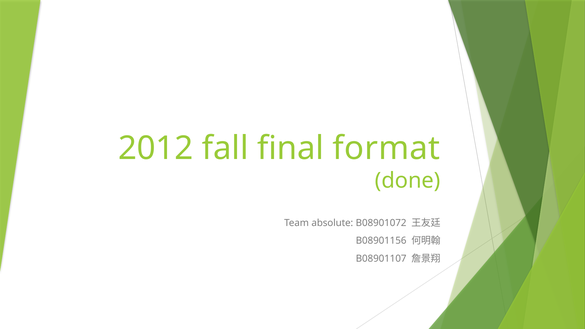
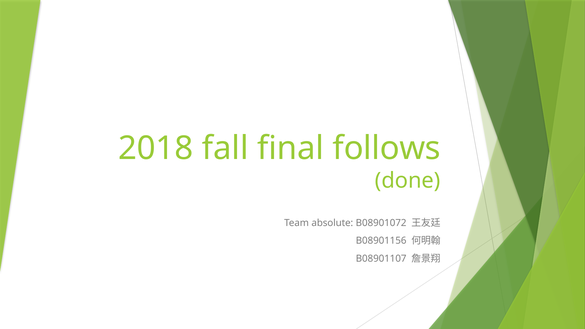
2012: 2012 -> 2018 (156, 148)
format: format -> follows (387, 148)
